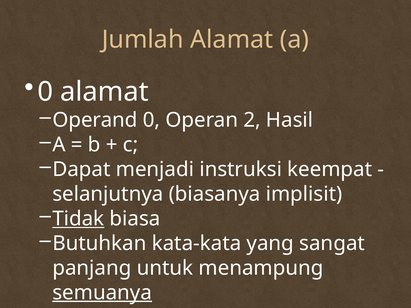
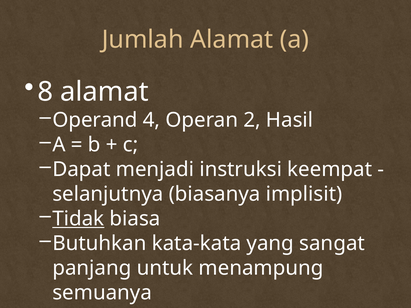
0: 0 -> 8 (45, 92)
Operand 0: 0 -> 4 (152, 120)
semuanya underline: present -> none (102, 293)
